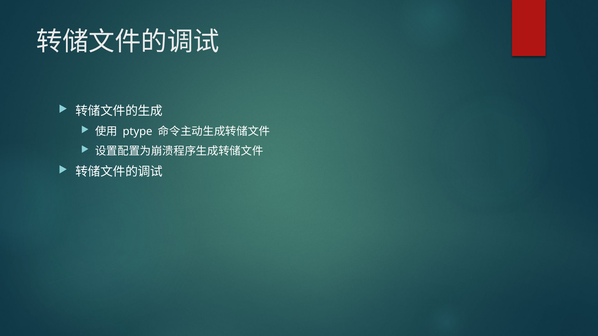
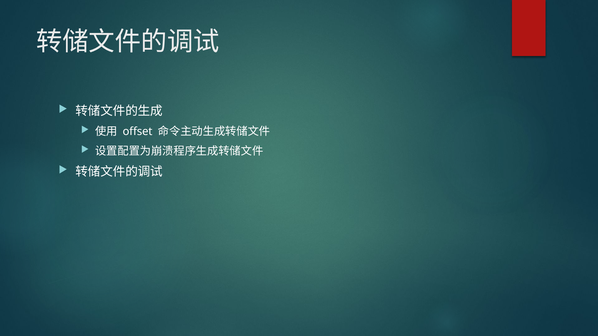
ptype: ptype -> offset (138, 132)
